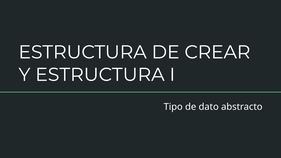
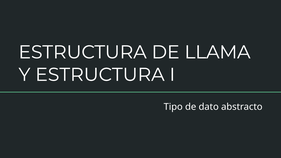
CREAR: CREAR -> LLAMA (217, 52)
